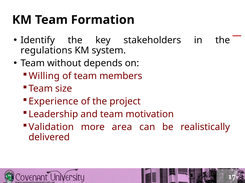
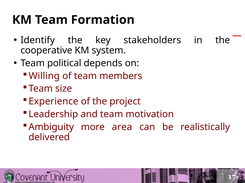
regulations: regulations -> cooperative (46, 51)
without: without -> political (64, 63)
Validation: Validation -> Ambiguity (51, 127)
